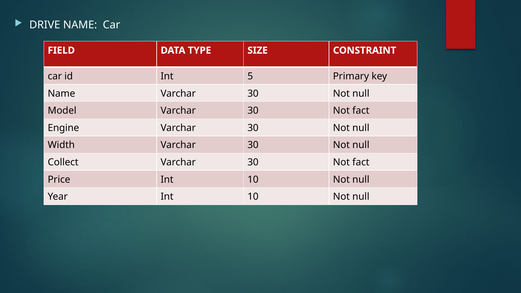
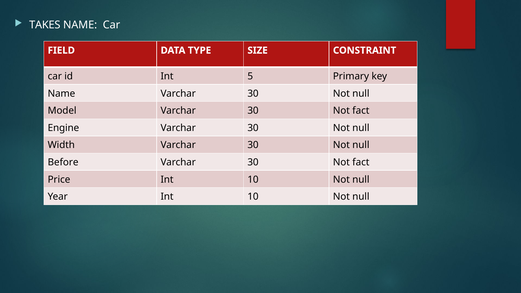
DRIVE: DRIVE -> TAKES (45, 25)
Collect: Collect -> Before (63, 162)
